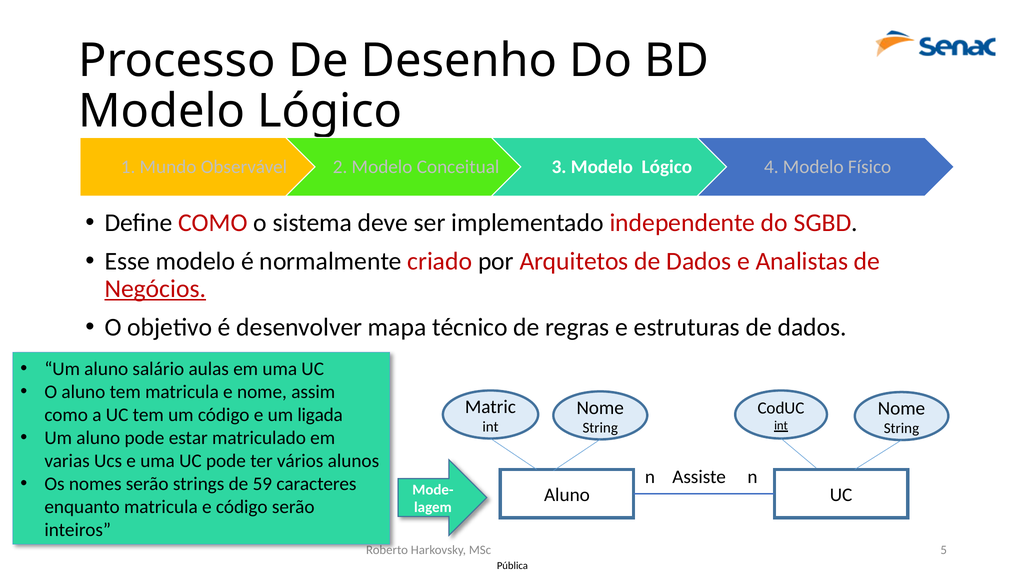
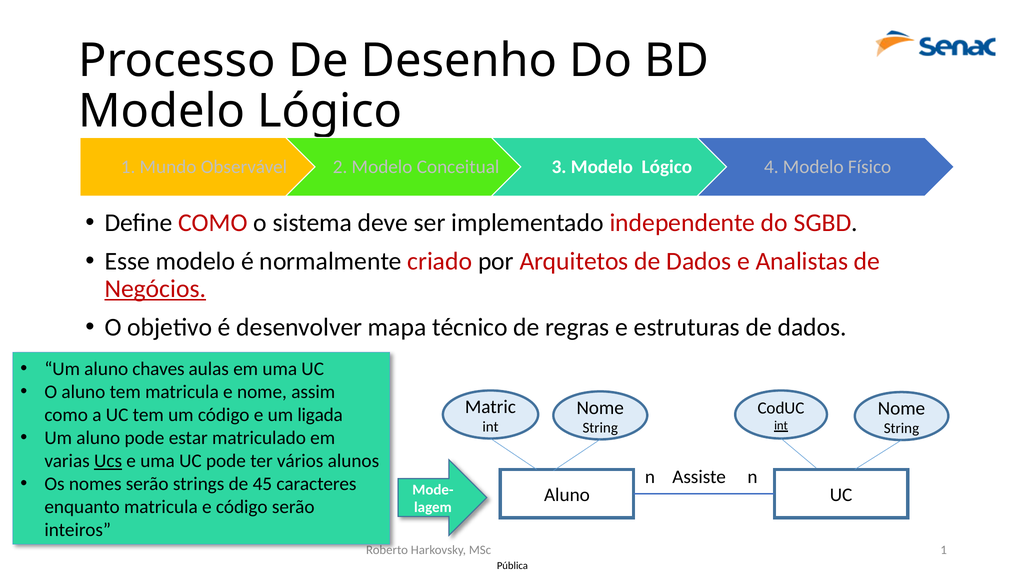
salário: salário -> chaves (158, 369)
Ucs underline: none -> present (108, 461)
59: 59 -> 45 (262, 485)
MSc 5: 5 -> 1 (944, 550)
